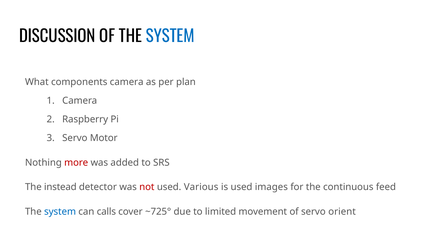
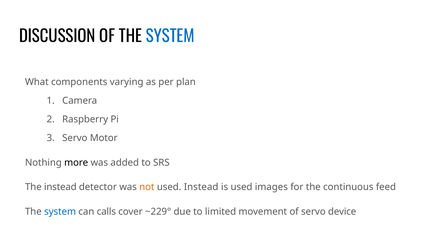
components camera: camera -> varying (127, 82)
more colour: red -> black (76, 163)
not colour: red -> orange (147, 187)
used Various: Various -> Instead (201, 187)
~725°: ~725° -> ~229° (158, 212)
orient: orient -> device (342, 212)
